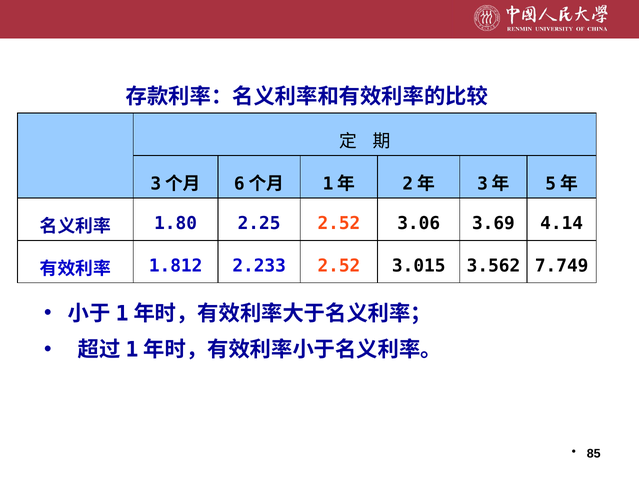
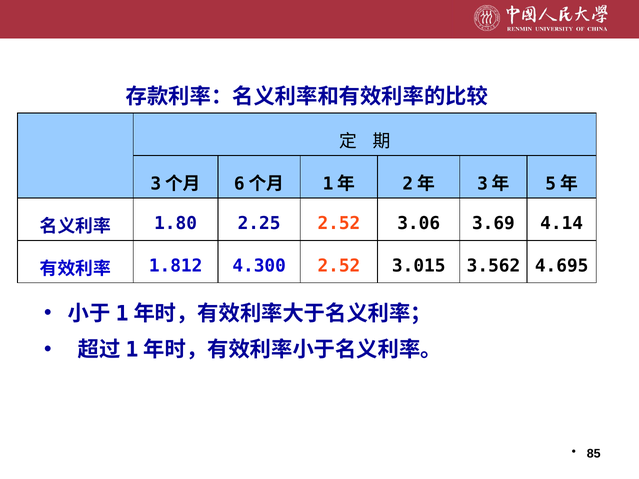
2.233: 2.233 -> 4.300 (259, 266)
7.749: 7.749 -> 4.695 (562, 266)
